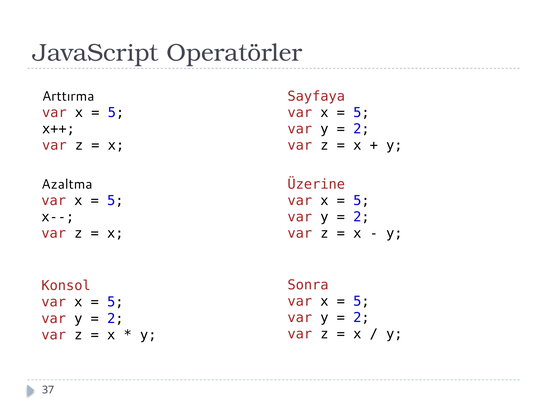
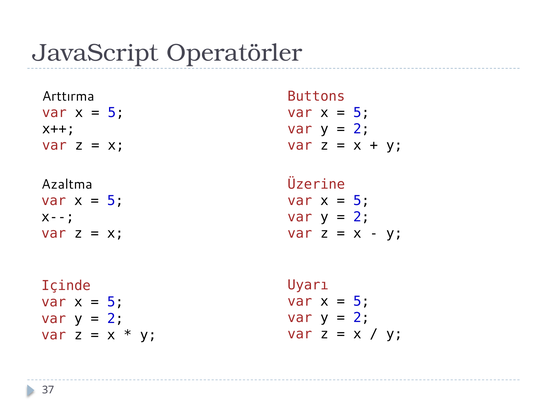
Sayfaya: Sayfaya -> Buttons (316, 96)
Sonra: Sonra -> Uyarı (308, 285)
Konsol: Konsol -> Içinde (66, 286)
